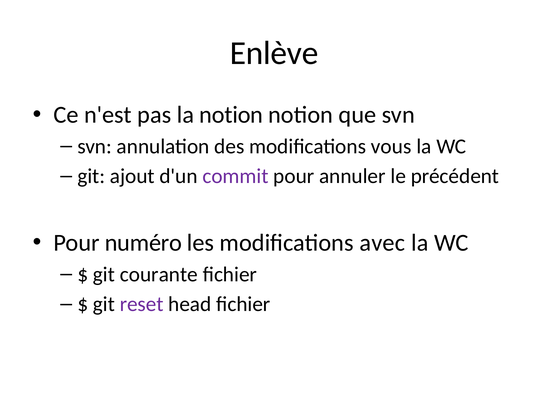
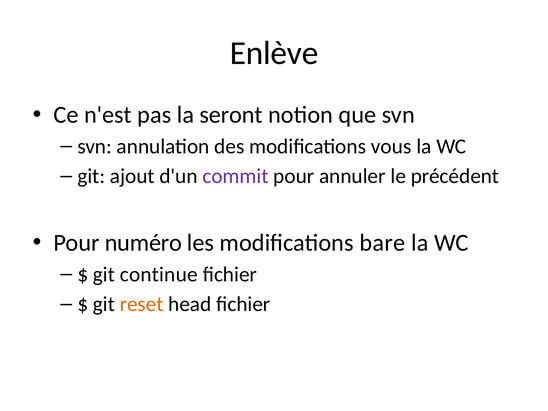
la notion: notion -> seront (231, 115)
avec: avec -> bare (382, 243)
courante: courante -> continue (159, 274)
reset colour: purple -> orange (142, 304)
